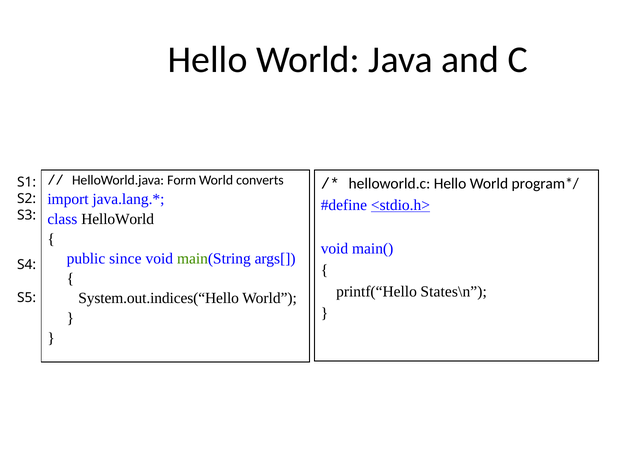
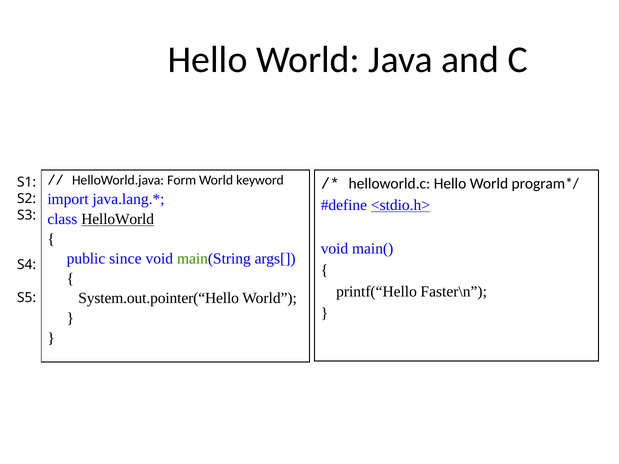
converts: converts -> keyword (260, 181)
HelloWorld underline: none -> present (118, 219)
States\n: States\n -> Faster\n (454, 292)
System.out.indices(“Hello: System.out.indices(“Hello -> System.out.pointer(“Hello (159, 298)
